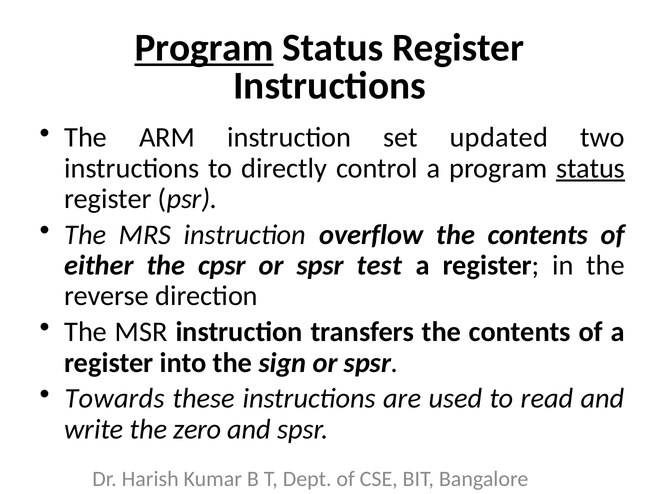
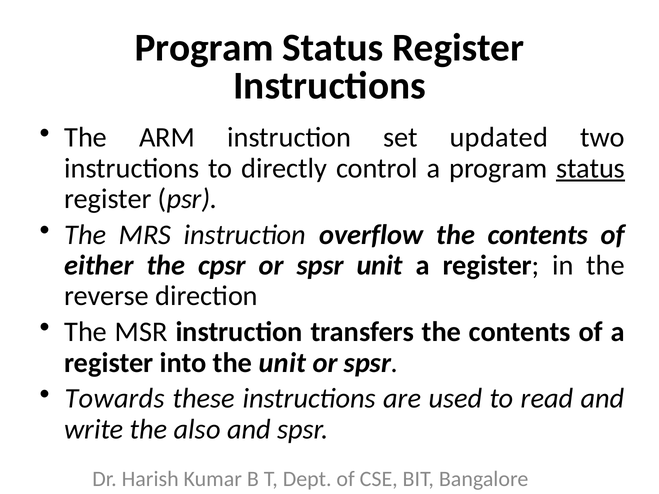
Program underline: present -> none (204, 48)
spsr test: test -> unit (380, 266)
the sign: sign -> unit (282, 363)
zero: zero -> also (197, 429)
